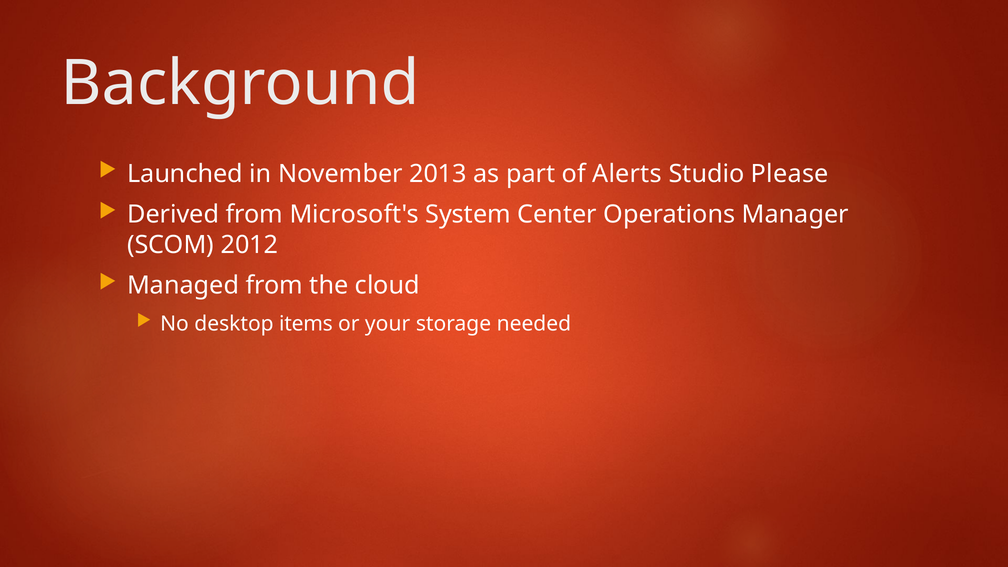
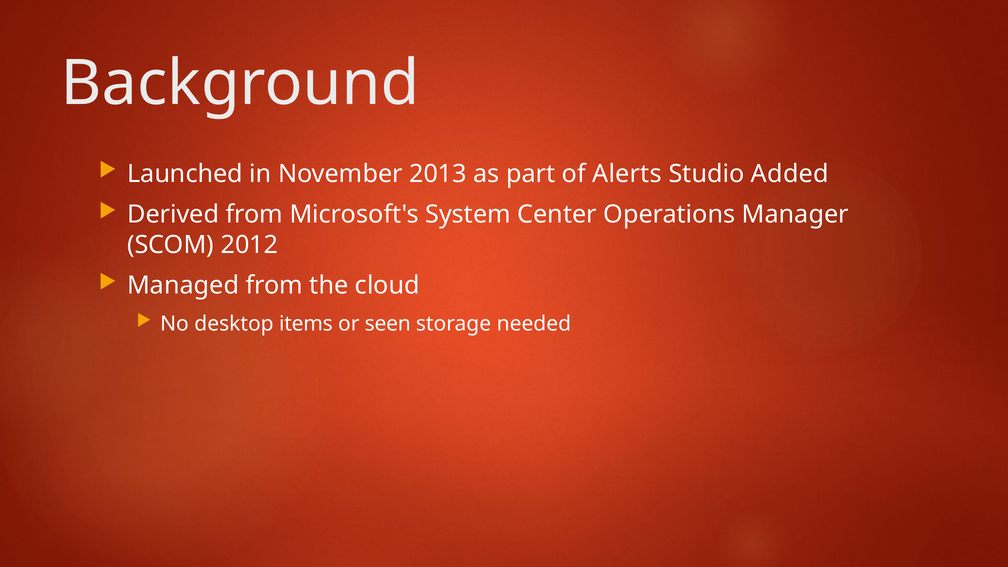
Please: Please -> Added (790, 174)
your: your -> seen (388, 324)
